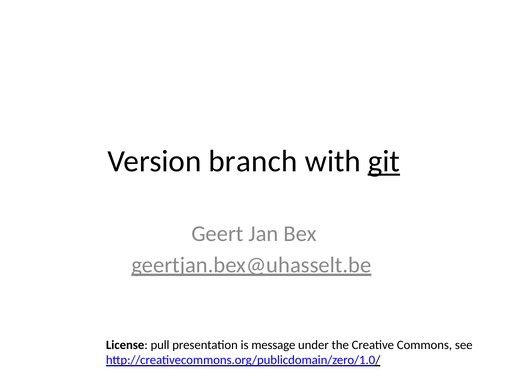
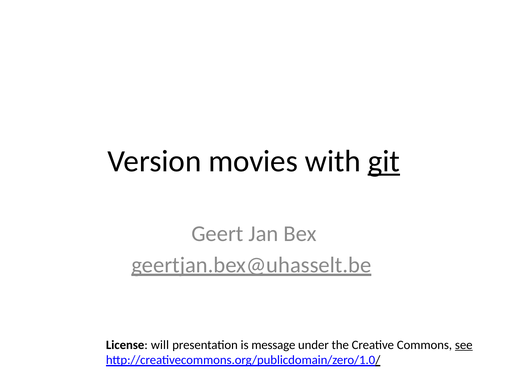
branch: branch -> movies (253, 161)
pull: pull -> will (160, 345)
see underline: none -> present (464, 345)
